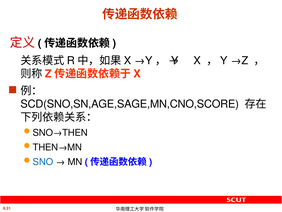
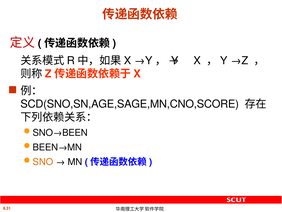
SNO→THEN: SNO→THEN -> SNO→BEEN (60, 132)
THEN→MN: THEN→MN -> BEEN→MN (57, 147)
SNO colour: blue -> orange (43, 162)
